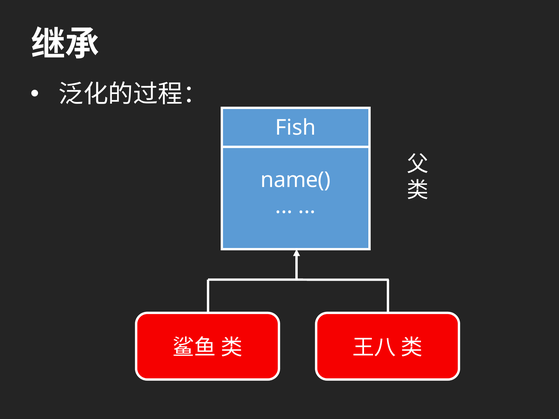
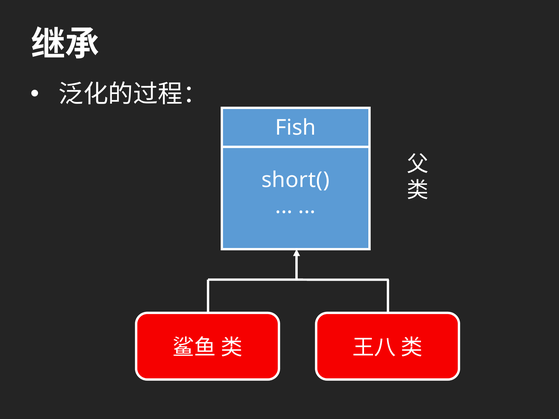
name(: name( -> short( (295, 180)
